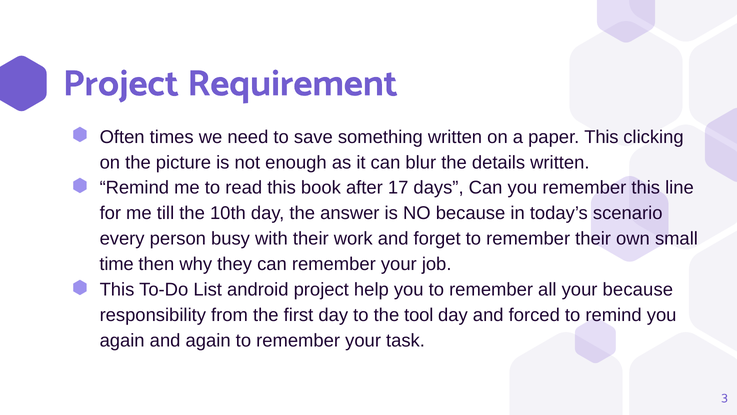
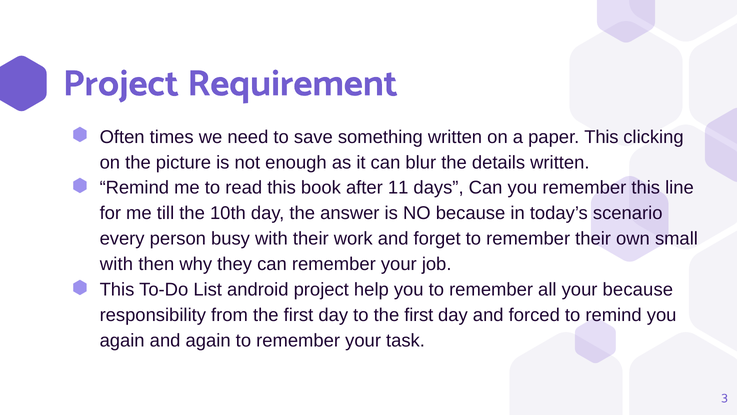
17: 17 -> 11 (398, 188)
time: time -> with (116, 264)
to the tool: tool -> first (419, 315)
